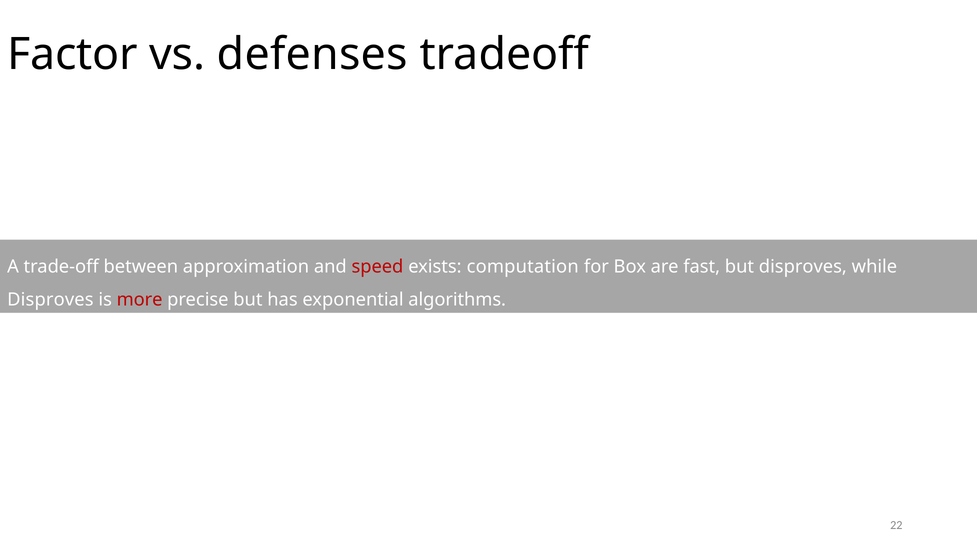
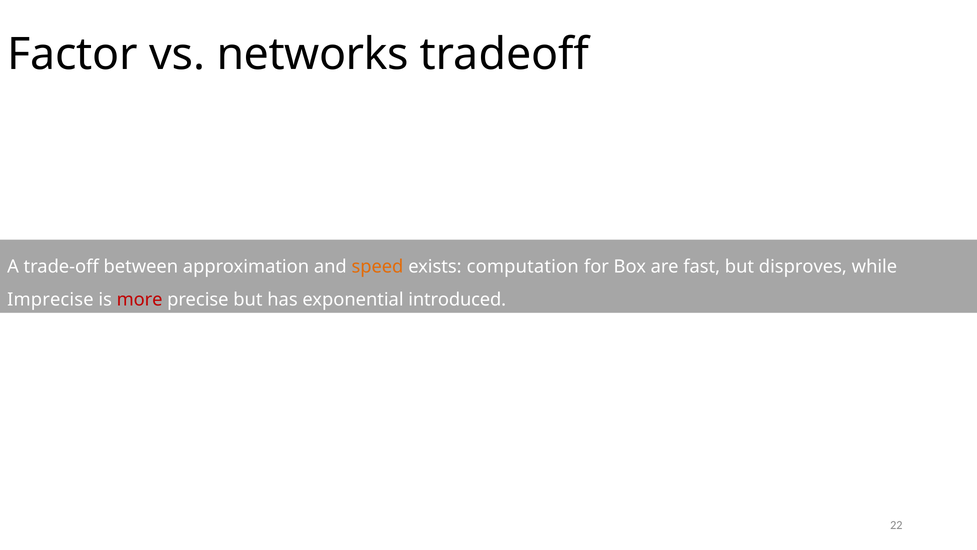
defenses: defenses -> networks (313, 54)
speed colour: red -> orange (377, 266)
Disproves: Disproves -> Imprecise (50, 299)
algorithms: algorithms -> introduced (457, 299)
